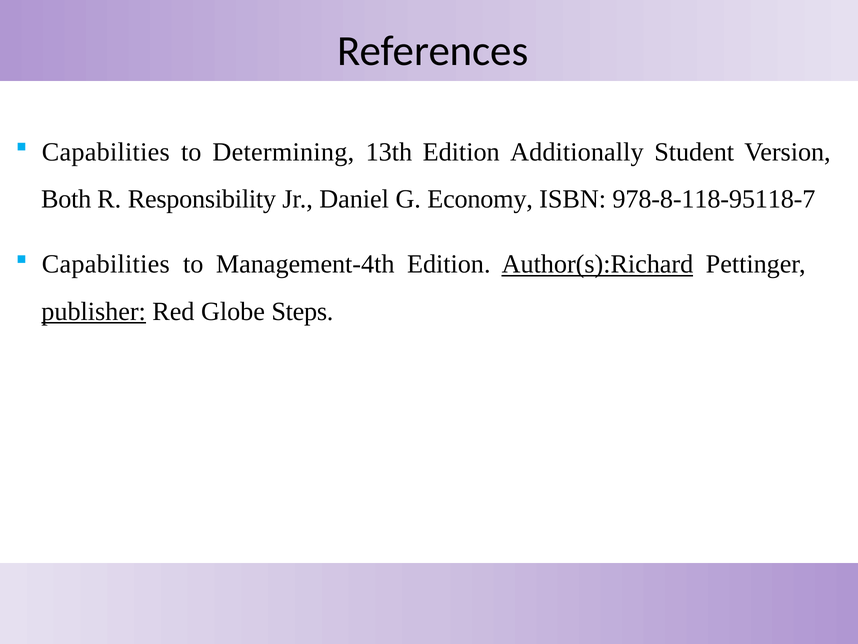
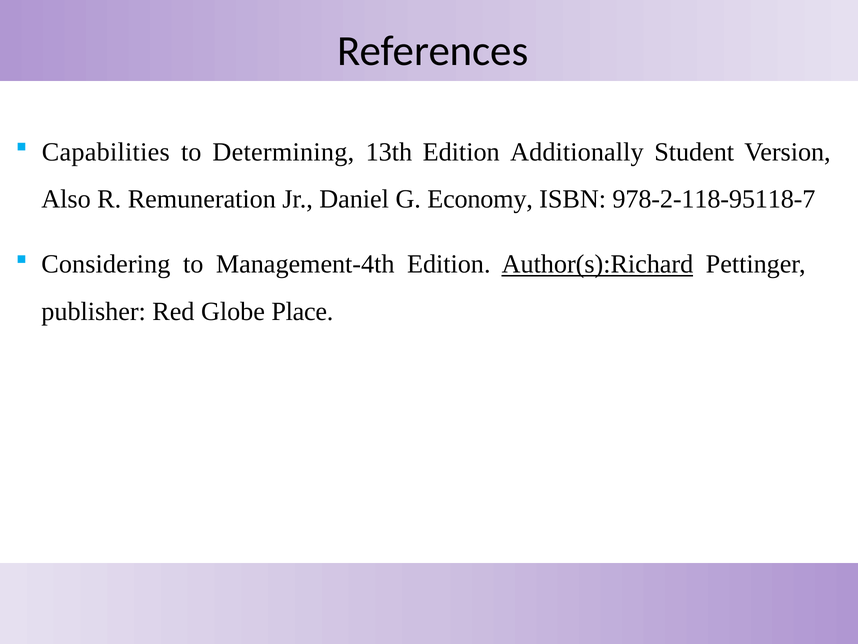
Both: Both -> Also (66, 199)
Responsibility: Responsibility -> Remuneration (202, 199)
978-8-118-95118-7: 978-8-118-95118-7 -> 978-2-118-95118-7 (714, 199)
Capabilities: Capabilities -> Considering (106, 264)
publisher underline: present -> none (94, 311)
Steps: Steps -> Place (302, 311)
